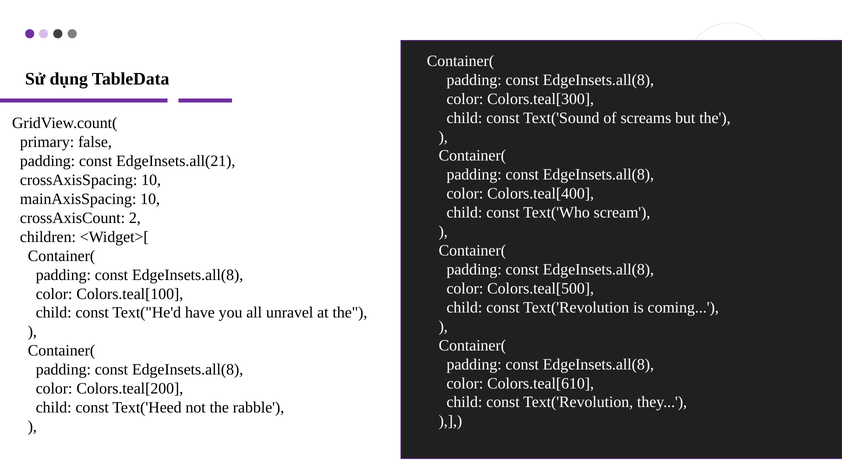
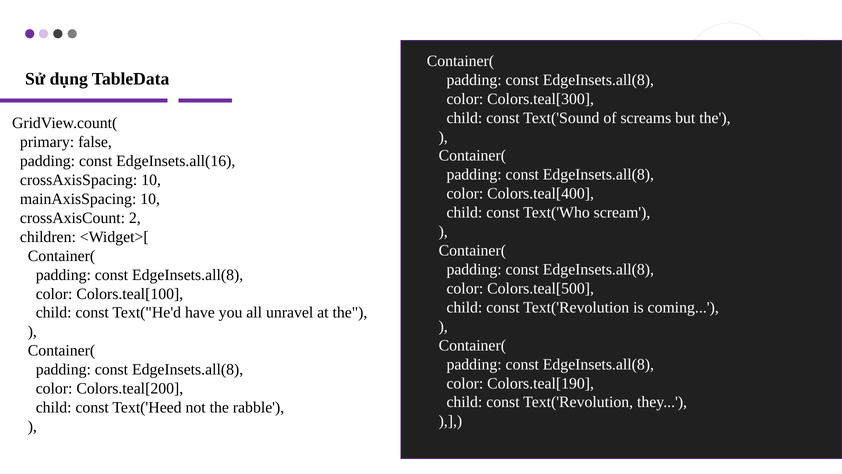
EdgeInsets.all(21: EdgeInsets.all(21 -> EdgeInsets.all(16 (176, 161)
Colors.teal[610: Colors.teal[610 -> Colors.teal[190 (541, 383)
